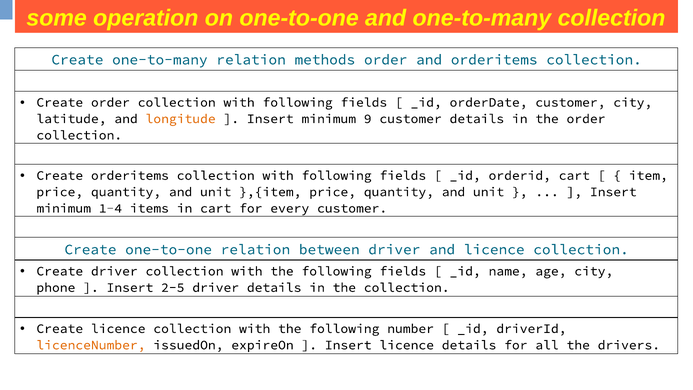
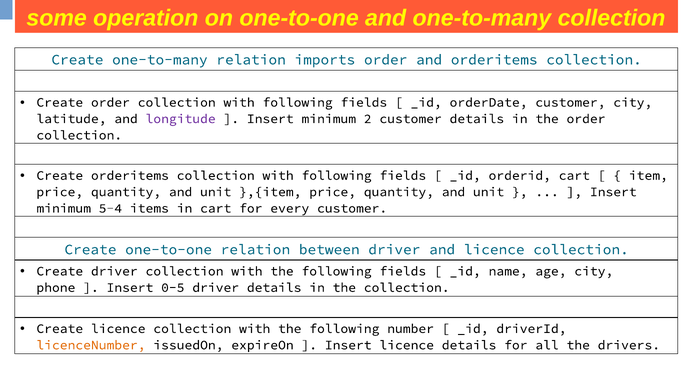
methods: methods -> imports (325, 60)
longitude colour: orange -> purple (181, 119)
9: 9 -> 2 (368, 119)
1-4: 1-4 -> 5-4 (110, 208)
2-5: 2-5 -> 0-5 (173, 287)
